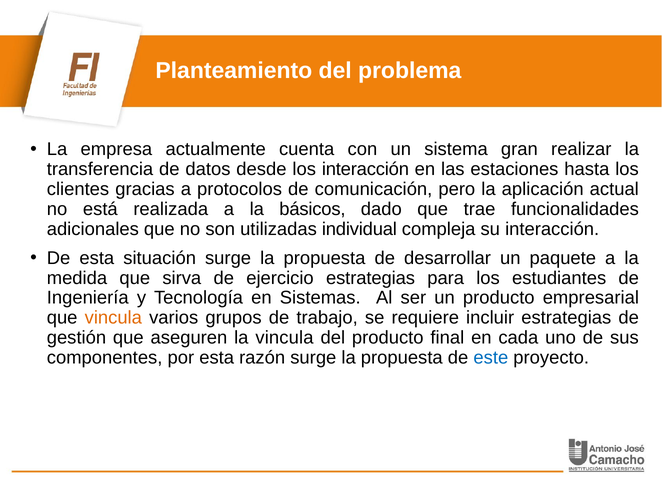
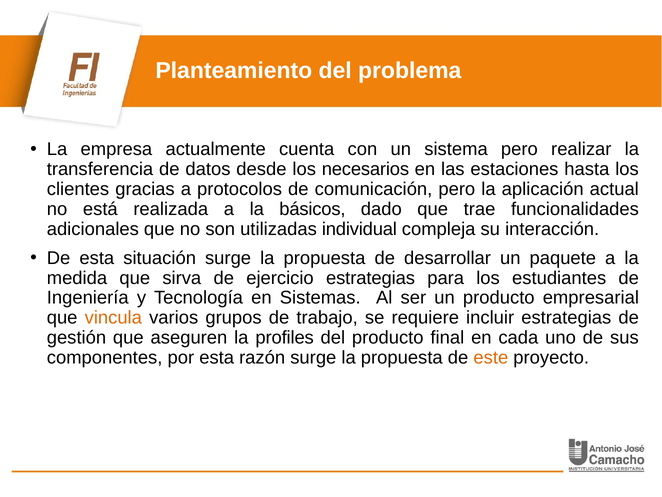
sistema gran: gran -> pero (519, 149)
los interacción: interacción -> necesarios (365, 169)
la vincula: vincula -> profiles (285, 337)
este colour: blue -> orange (491, 357)
